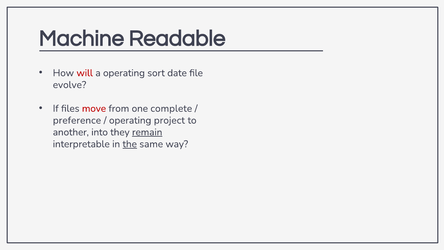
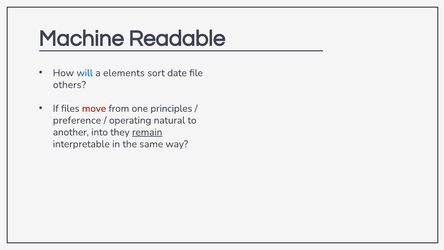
will colour: red -> blue (85, 73)
a operating: operating -> elements (124, 73)
evolve: evolve -> others (69, 85)
complete: complete -> principles (171, 108)
project: project -> natural (169, 120)
the underline: present -> none (130, 144)
